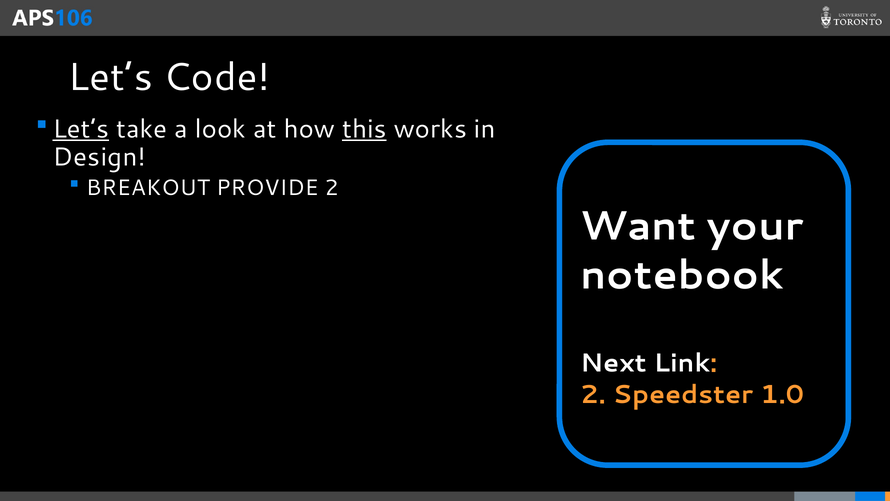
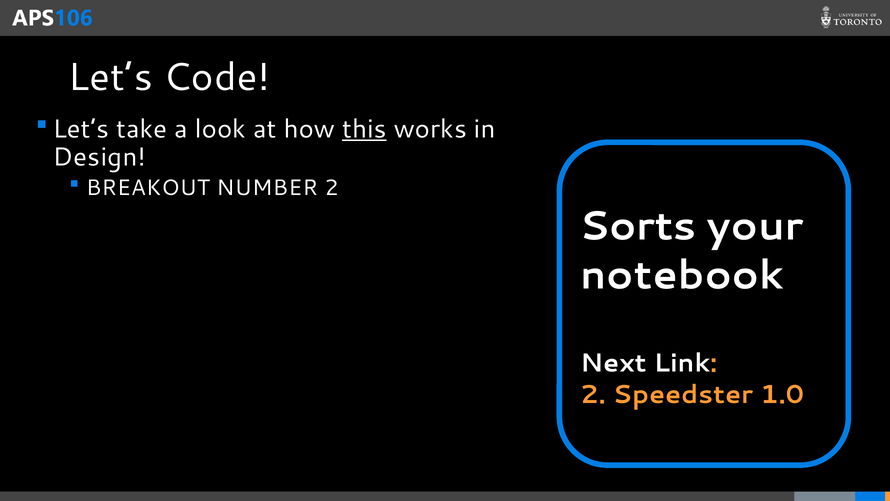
Let’s underline: present -> none (81, 129)
PROVIDE: PROVIDE -> NUMBER (267, 188)
Want: Want -> Sorts (638, 226)
